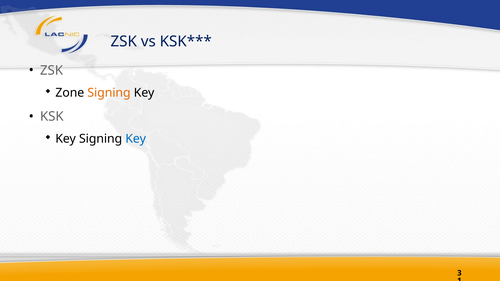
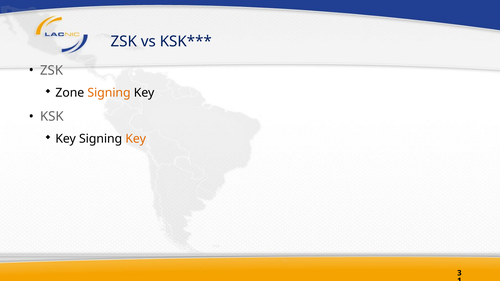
Key colour: blue -> orange (136, 139)
